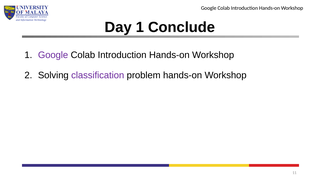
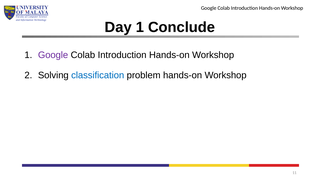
classification colour: purple -> blue (98, 75)
